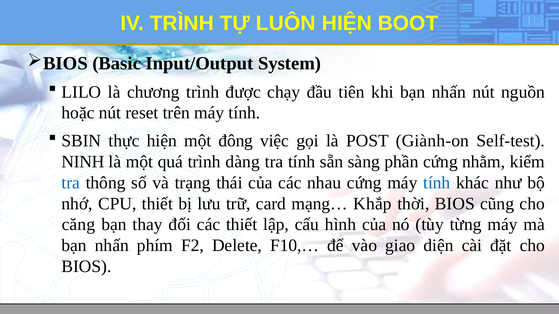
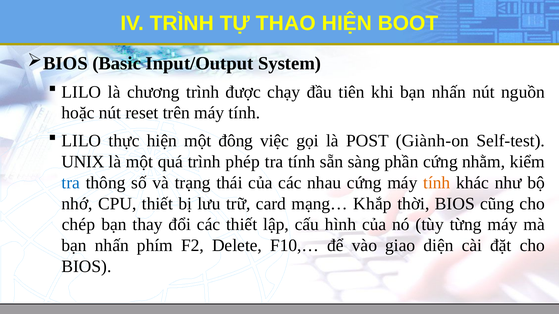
LUÔN: LUÔN -> THAO (286, 23)
SBIN: SBIN -> LILO (81, 141)
NINH: NINH -> UNIX (83, 162)
dàng: dàng -> phép (243, 162)
tính colour: blue -> orange (437, 183)
căng: căng -> chép (78, 225)
